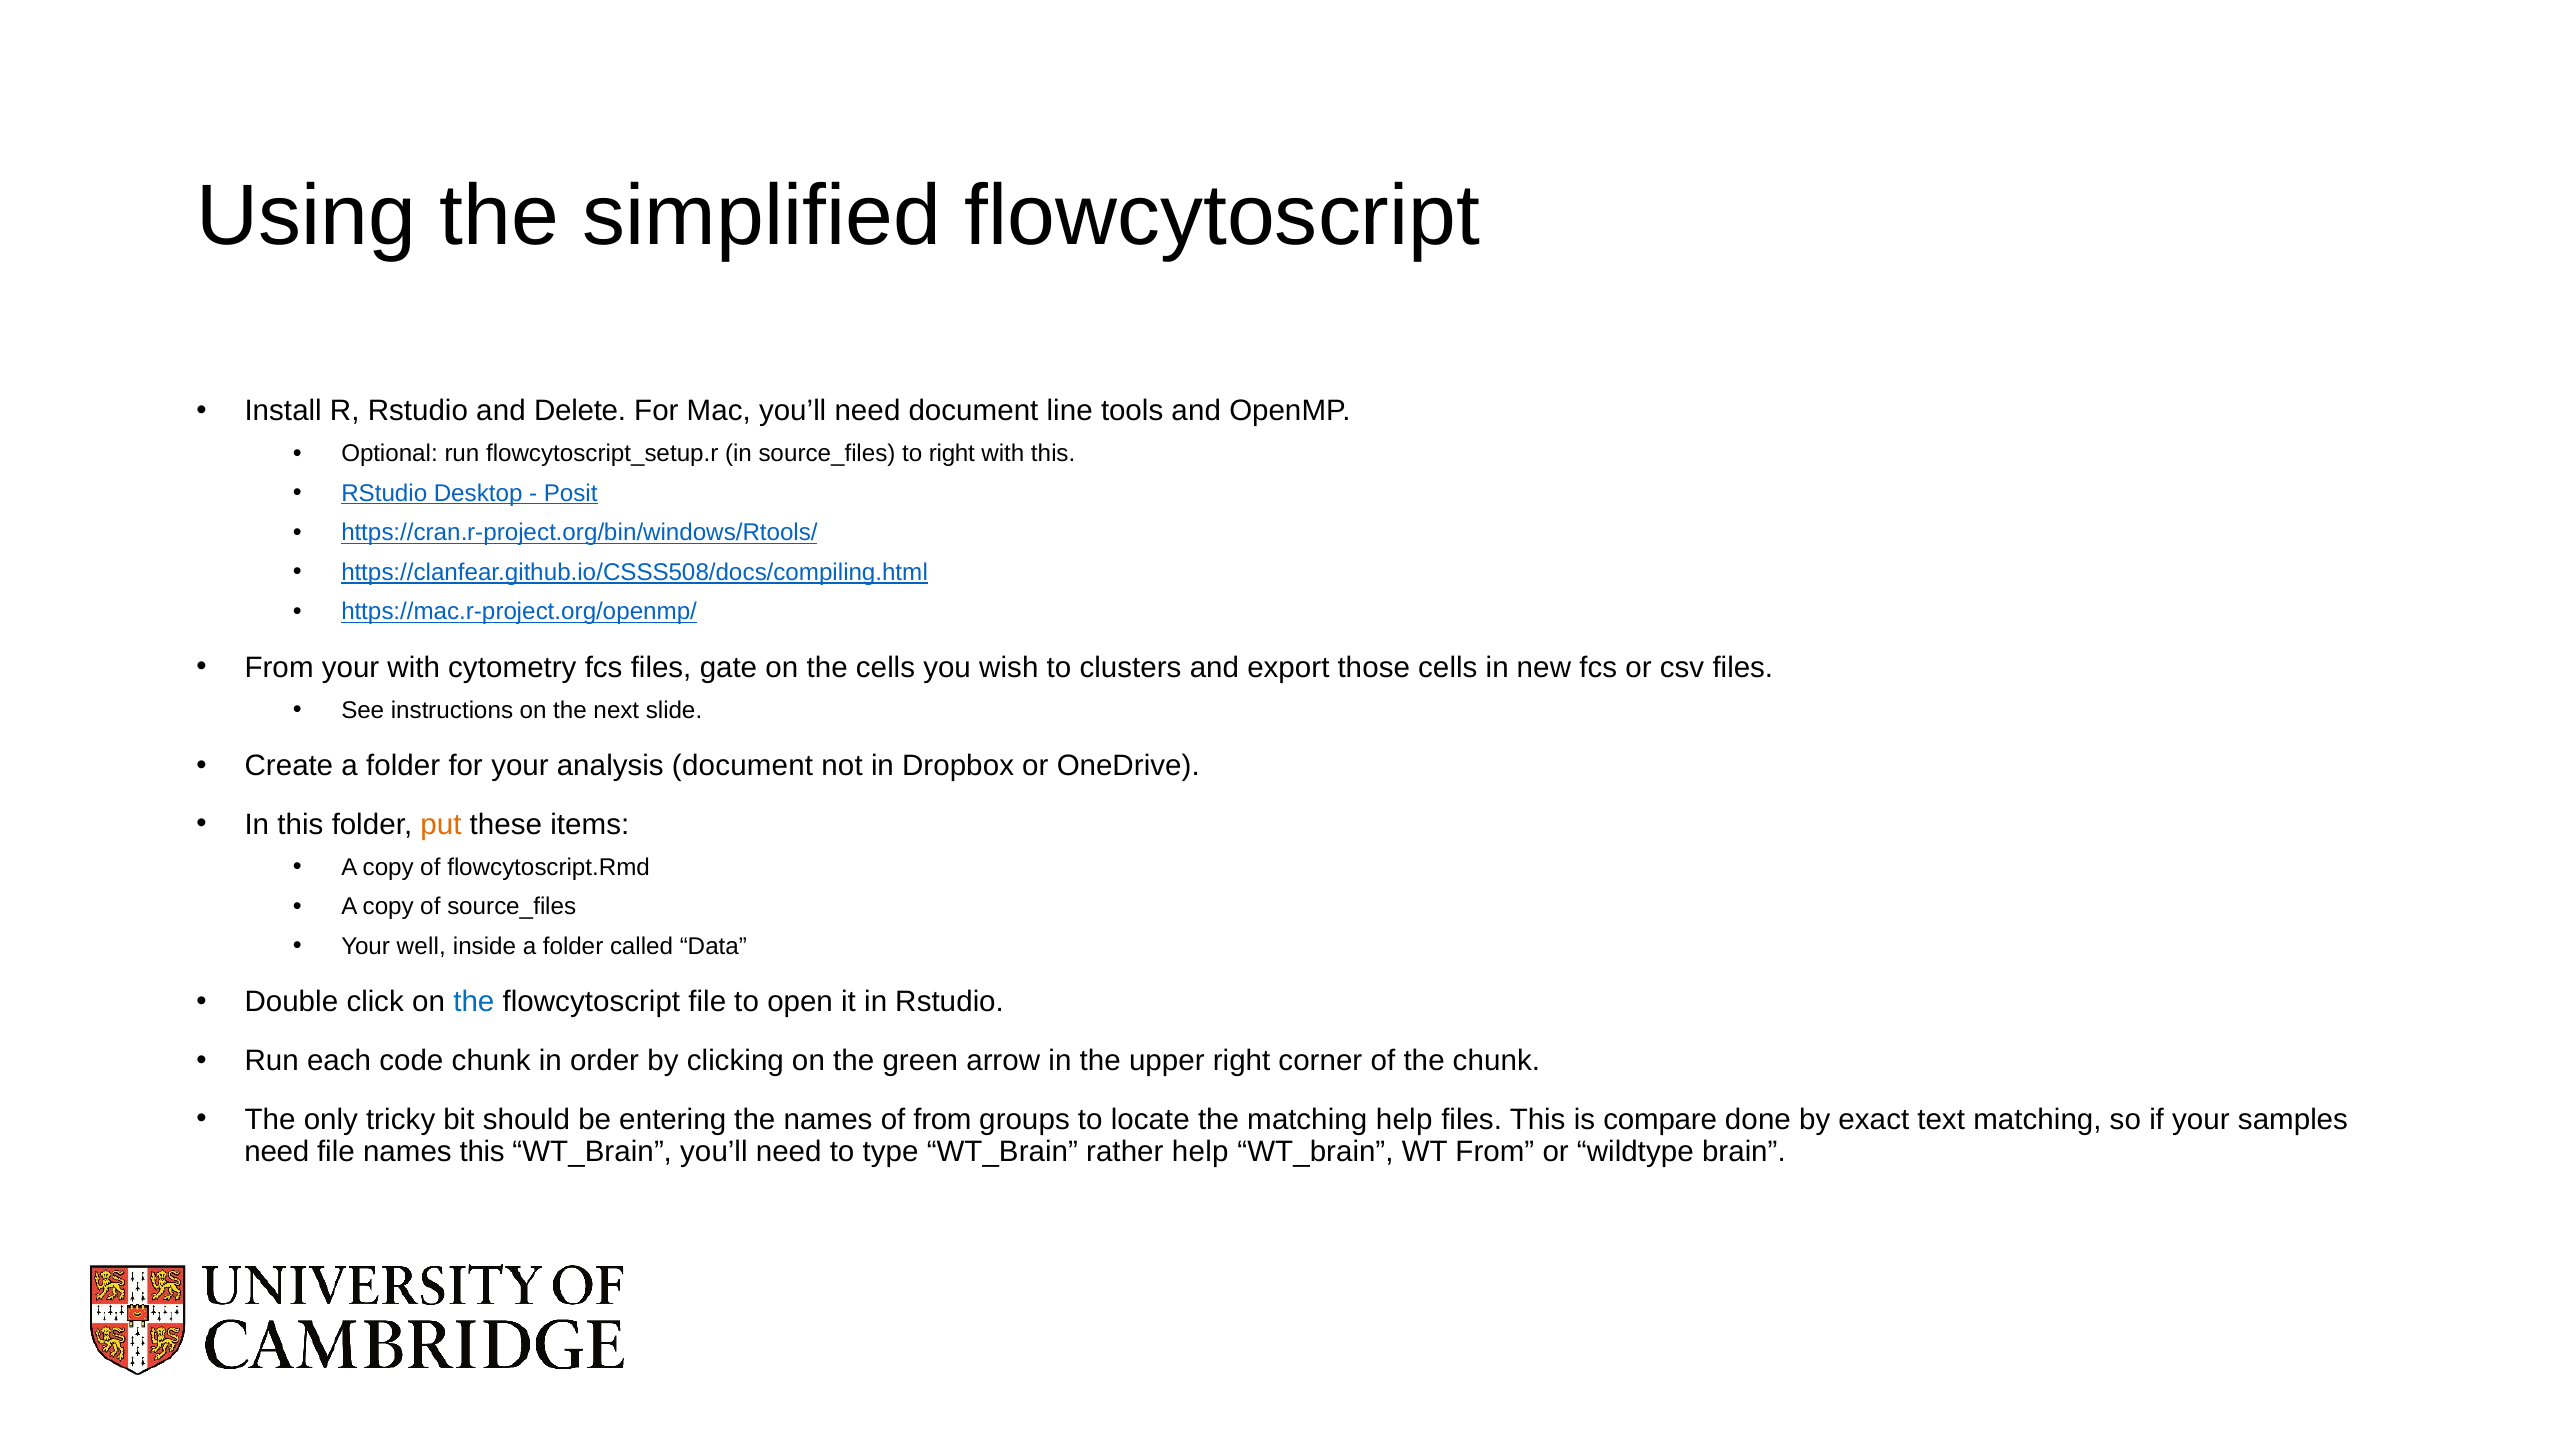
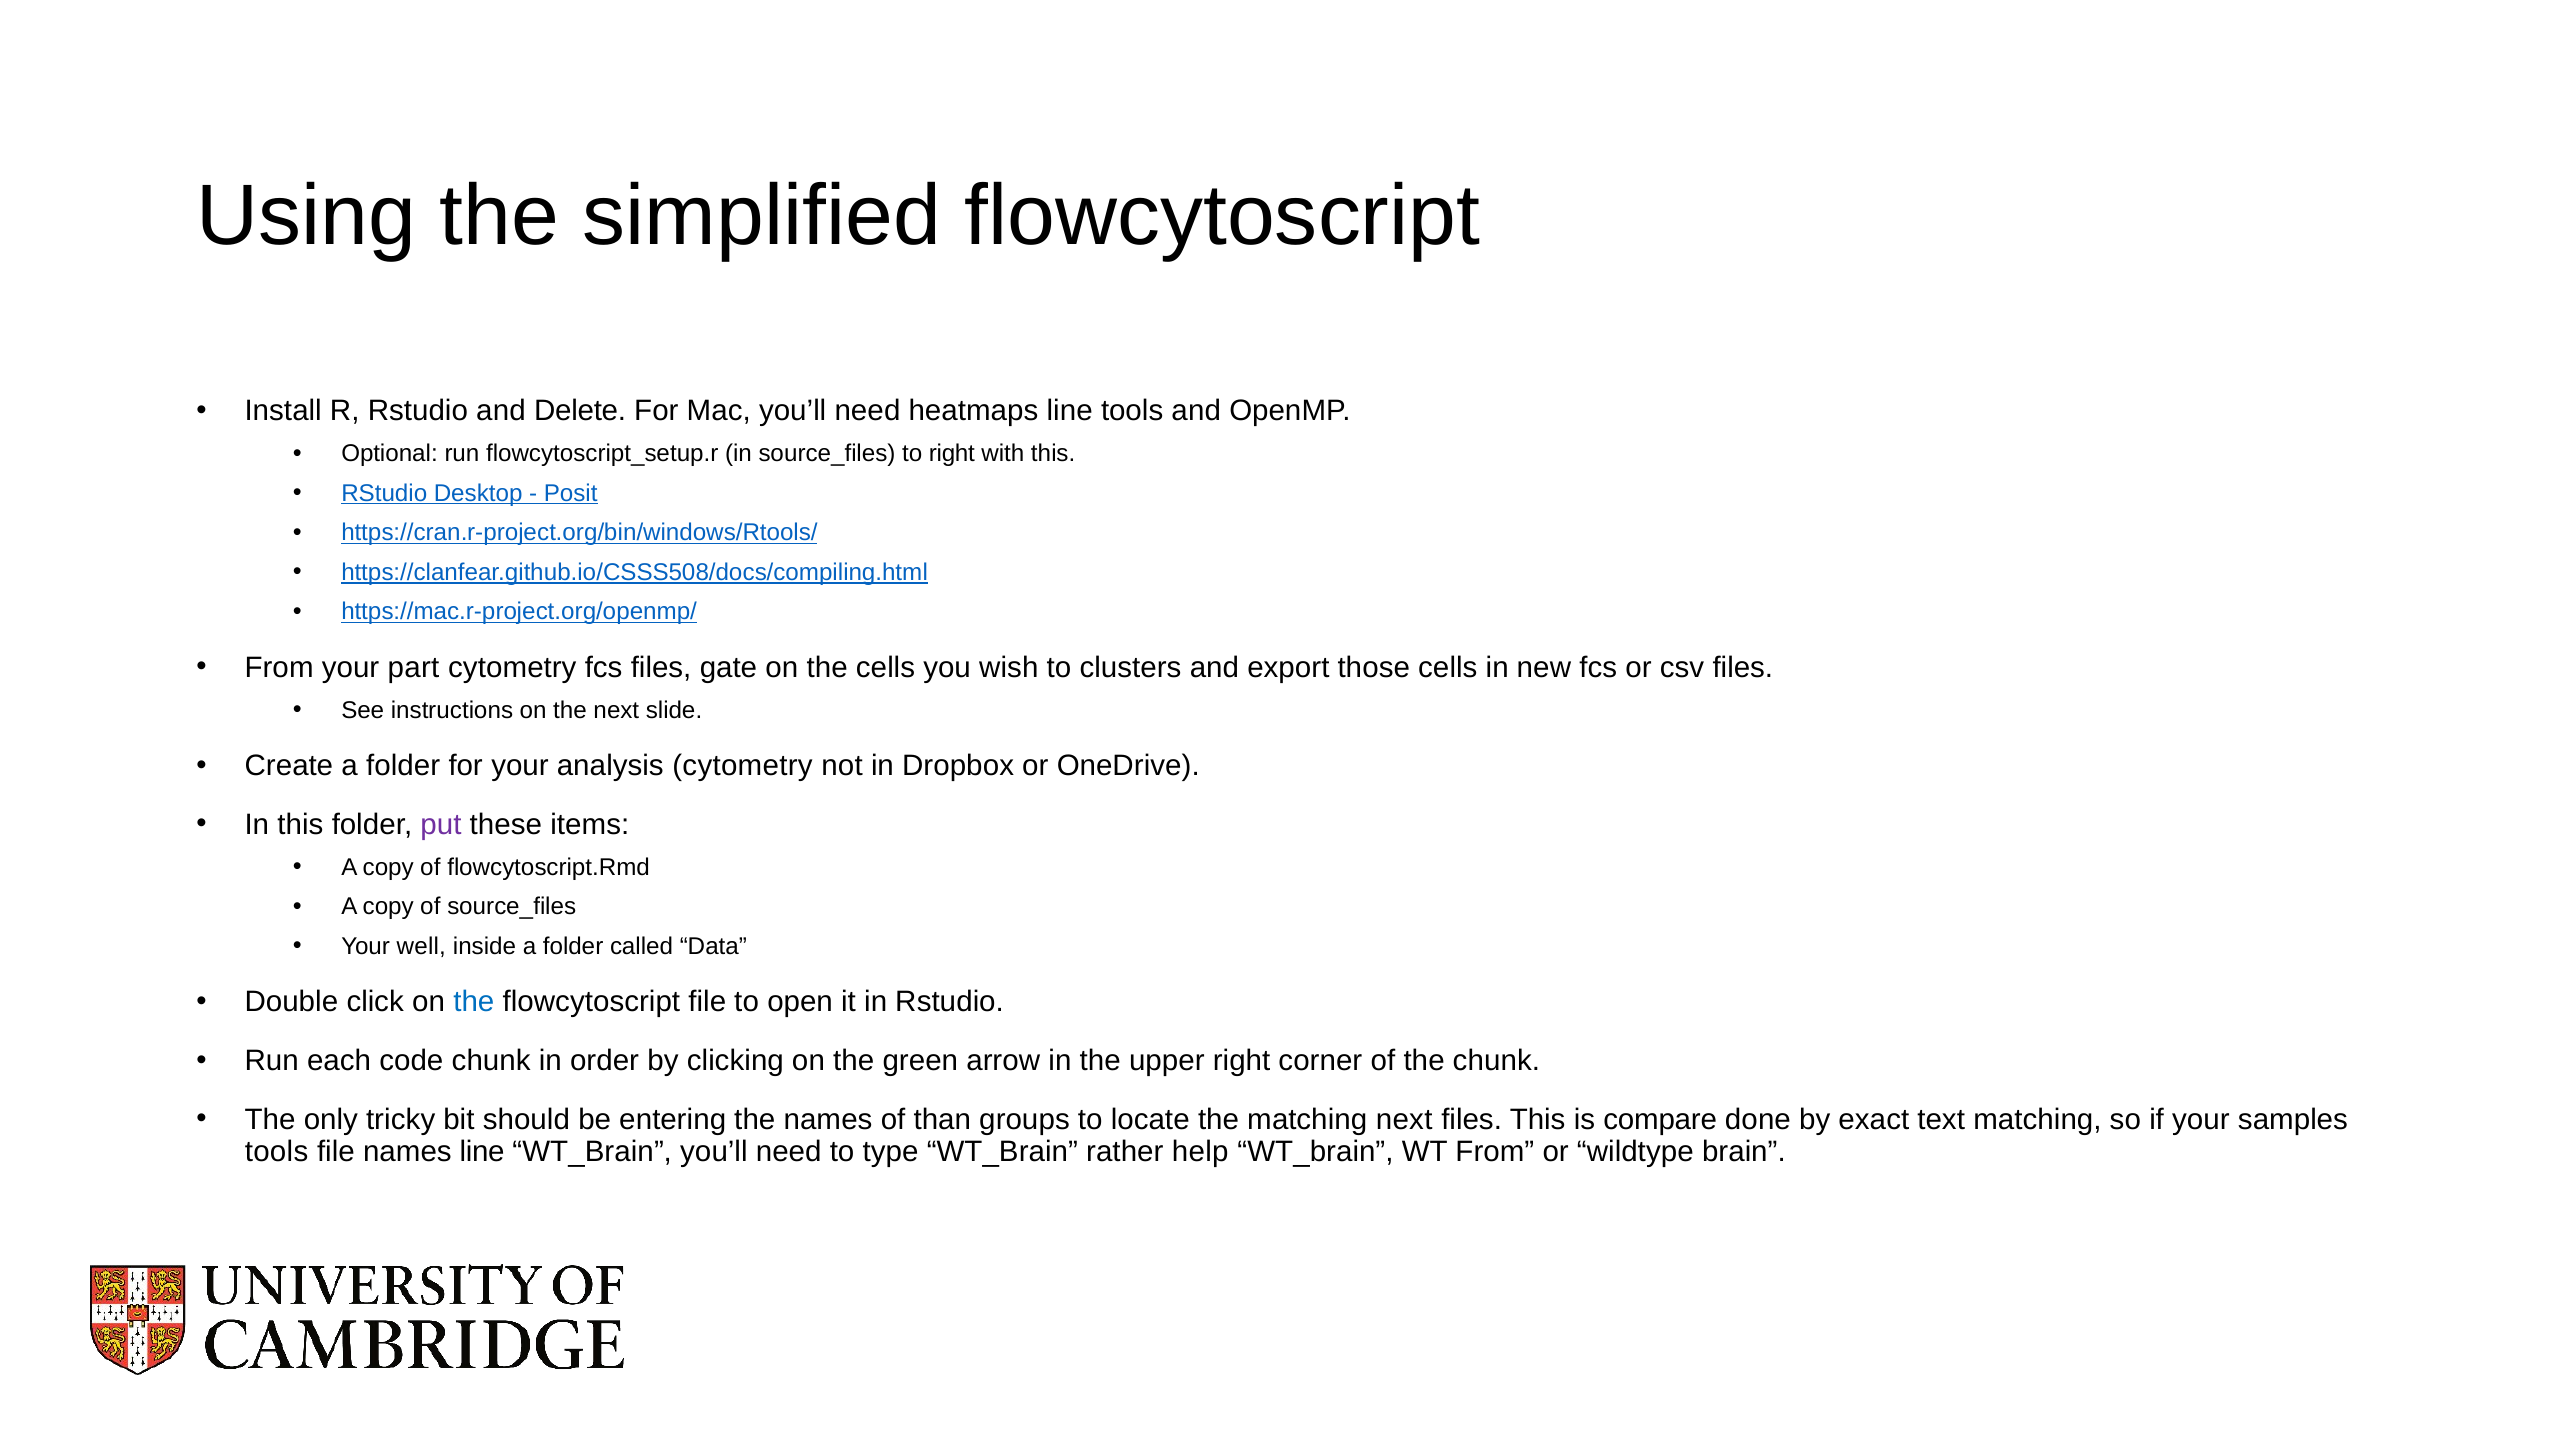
need document: document -> heatmaps (973, 411)
your with: with -> part (414, 668)
analysis document: document -> cytometry (743, 766)
put colour: orange -> purple (441, 825)
of from: from -> than (942, 1119)
matching help: help -> next (1404, 1119)
need: need -> tools (277, 1151)
names this: this -> line (482, 1151)
